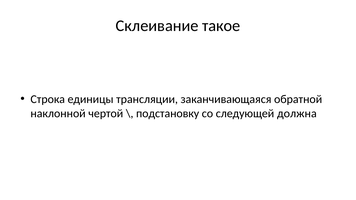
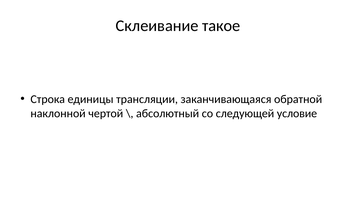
подстановку: подстановку -> абсолютный (168, 113)
должна: должна -> условие (297, 113)
